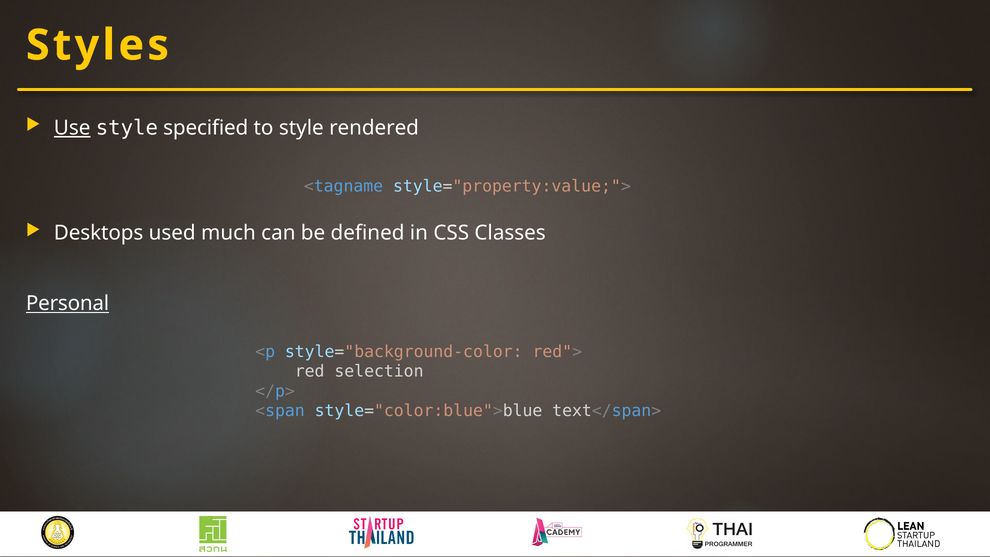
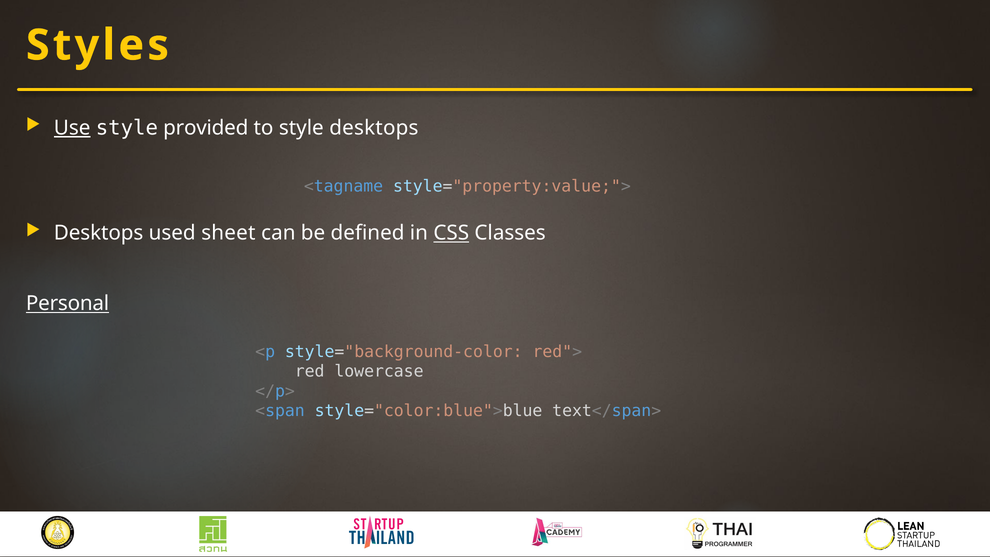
specified: specified -> provided (206, 128)
style rendered: rendered -> desktops (374, 128)
much: much -> sheet (228, 233)
CSS underline: none -> present (451, 233)
selection: selection -> lowercase (379, 371)
